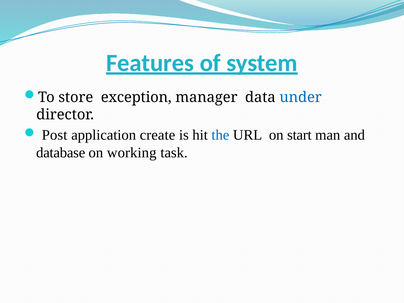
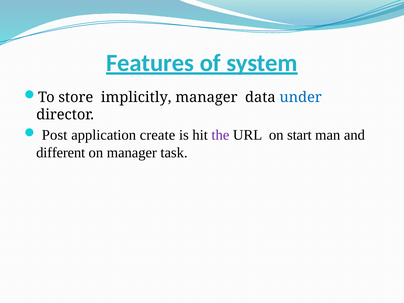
exception: exception -> implicitly (136, 97)
the colour: blue -> purple (220, 135)
database: database -> different (61, 153)
on working: working -> manager (132, 153)
